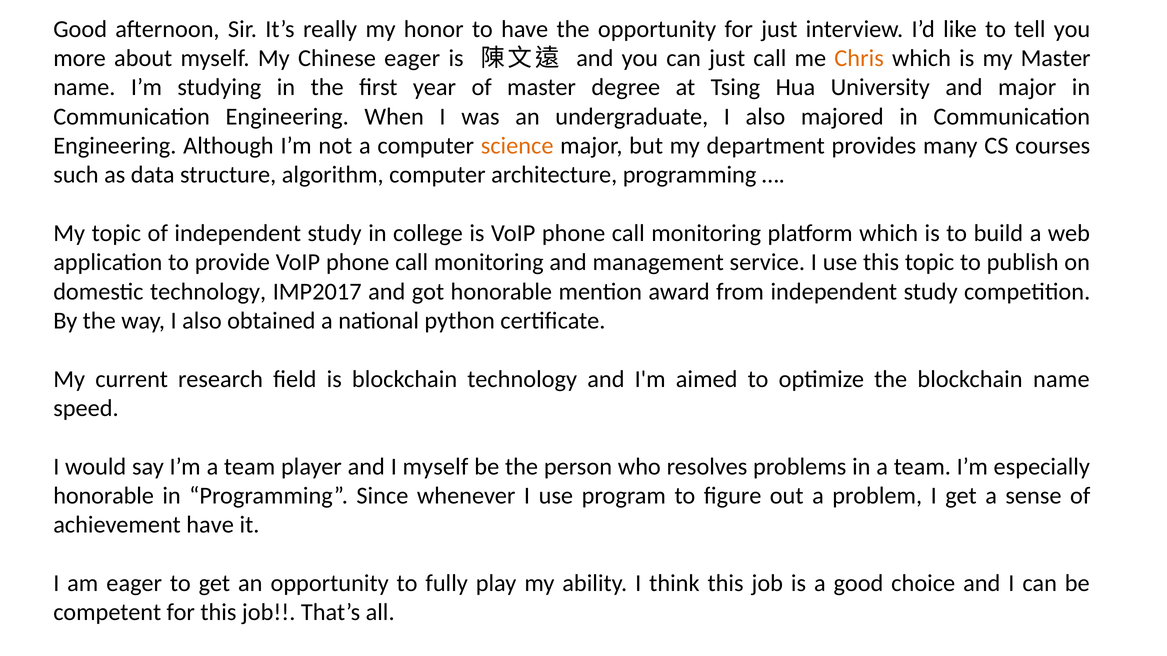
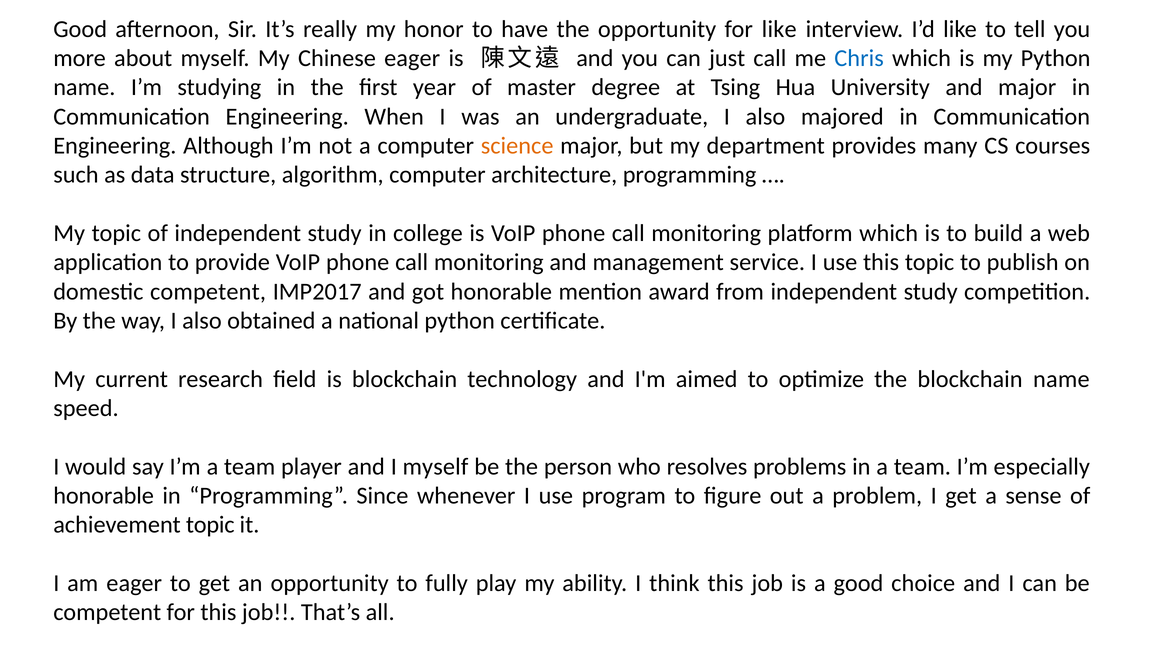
for just: just -> like (779, 29)
Chris colour: orange -> blue (859, 58)
my Master: Master -> Python (1056, 58)
domestic technology: technology -> competent (208, 292)
achievement have: have -> topic (210, 525)
